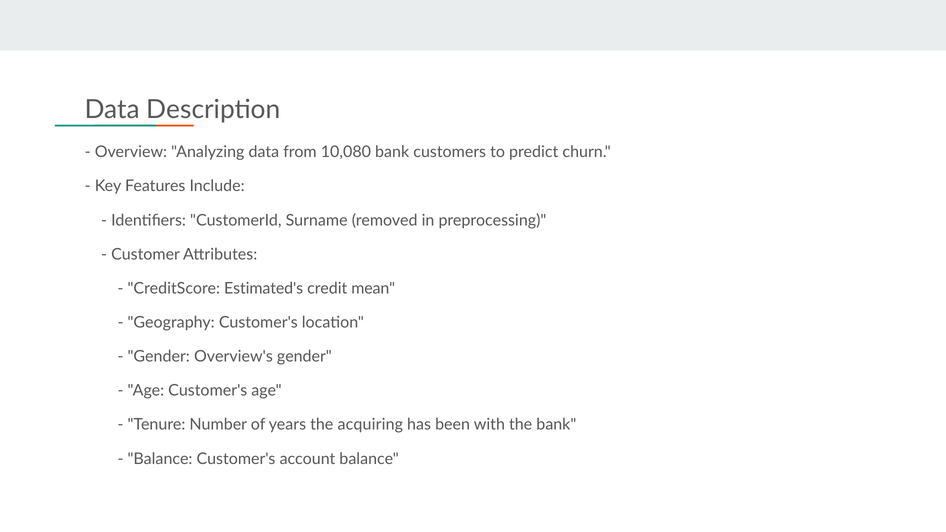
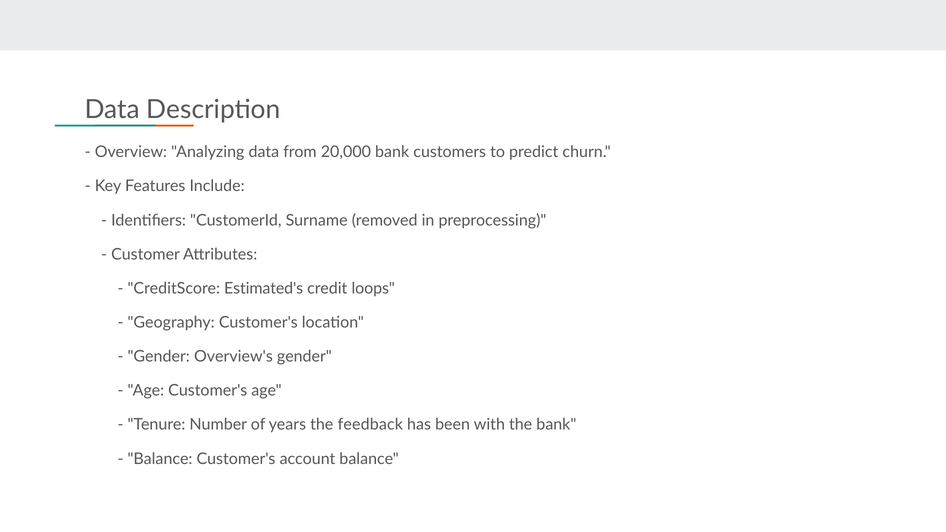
10,080: 10,080 -> 20,000 (346, 152)
mean: mean -> loops (373, 288)
acquiring: acquiring -> feedback (370, 425)
